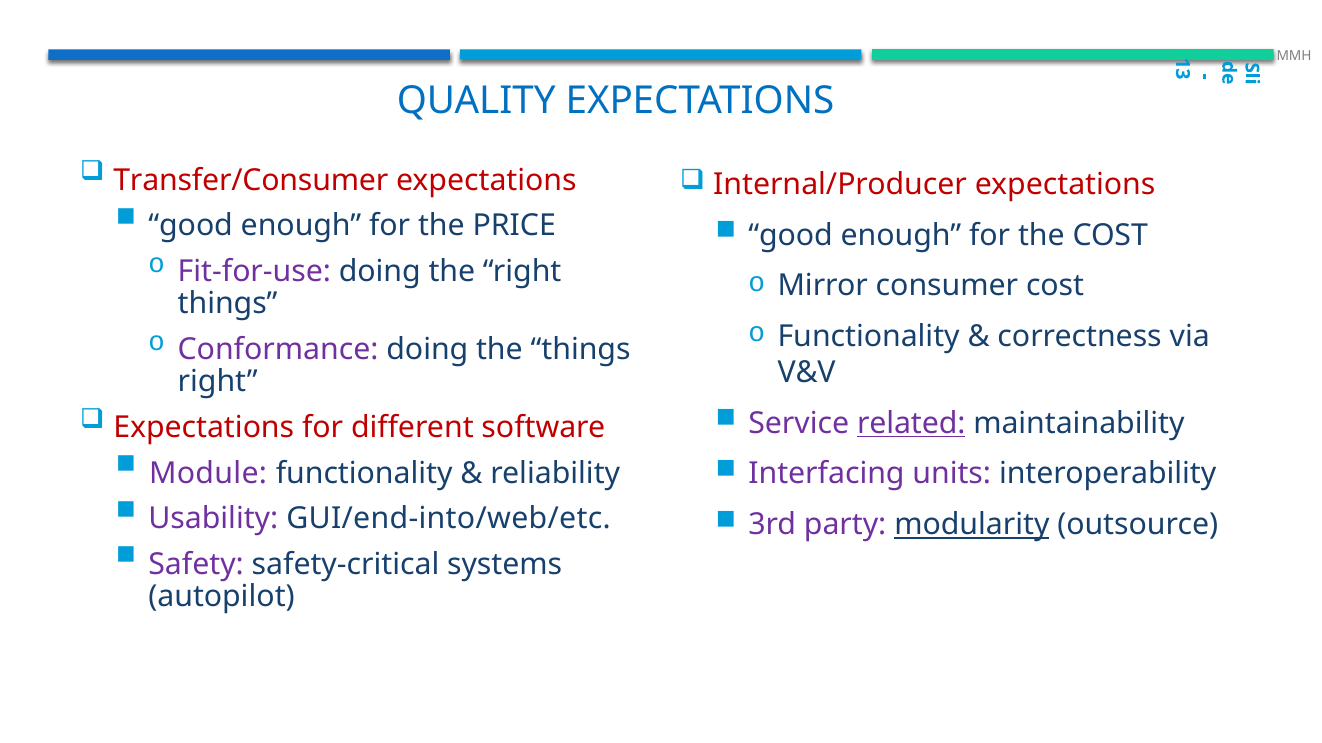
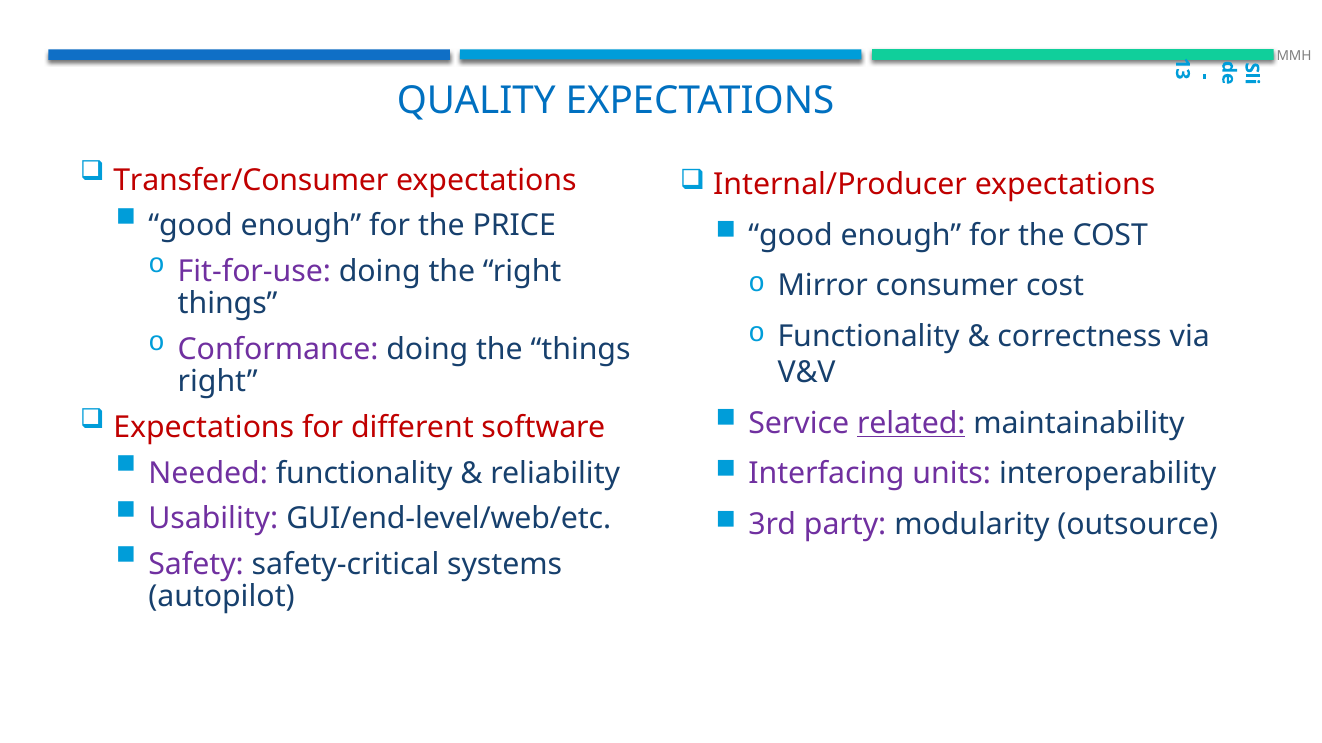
Module: Module -> Needed (208, 473)
GUI/end-into/web/etc: GUI/end-into/web/etc -> GUI/end-level/web/etc (449, 519)
modularity underline: present -> none (972, 525)
